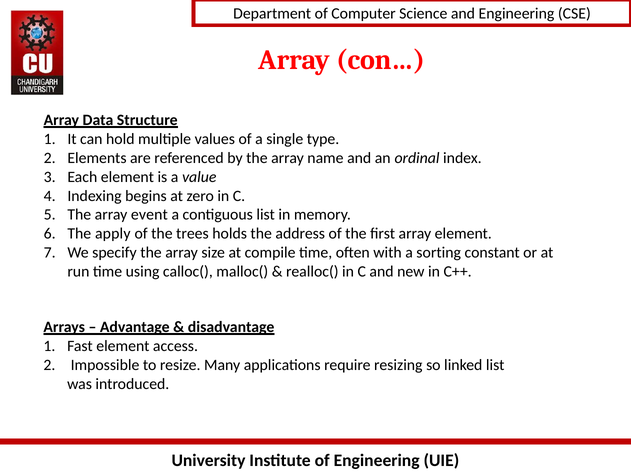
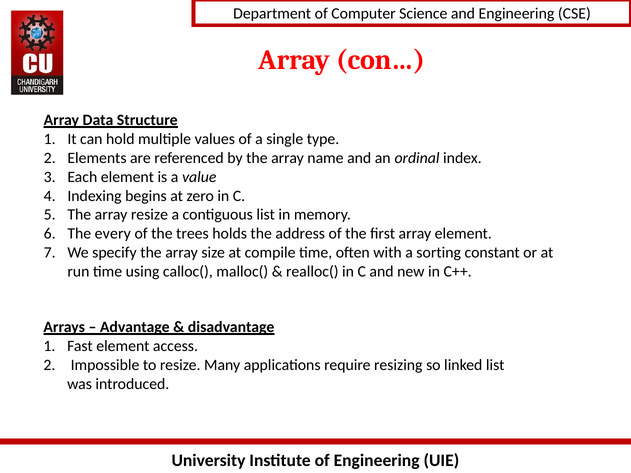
array event: event -> resize (149, 215)
apply: apply -> every (113, 234)
